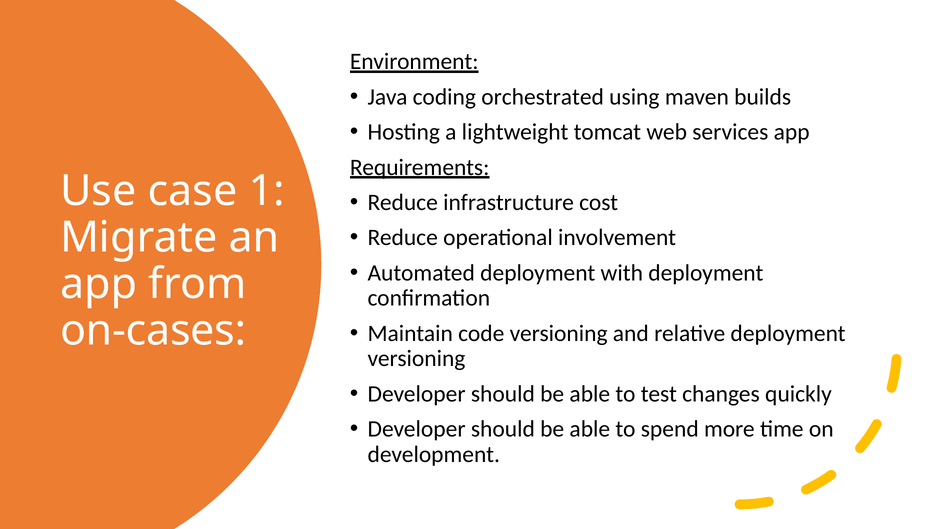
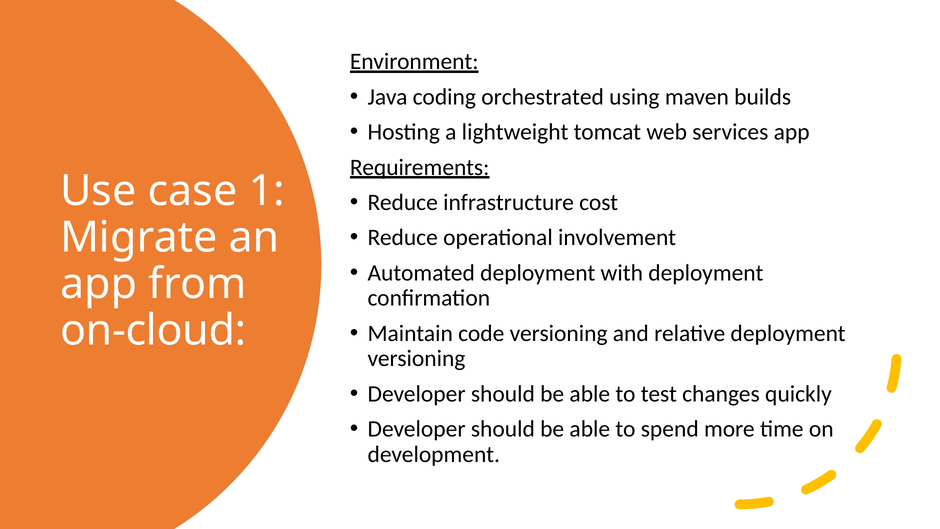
on-cases: on-cases -> on-cloud (153, 331)
